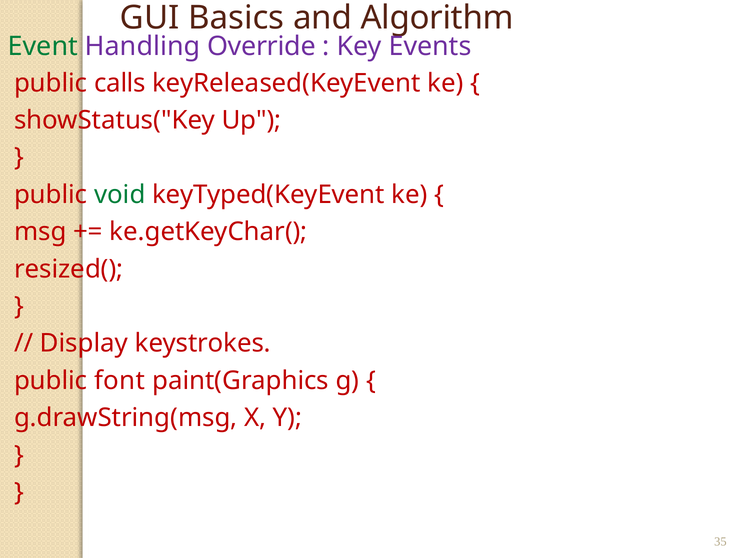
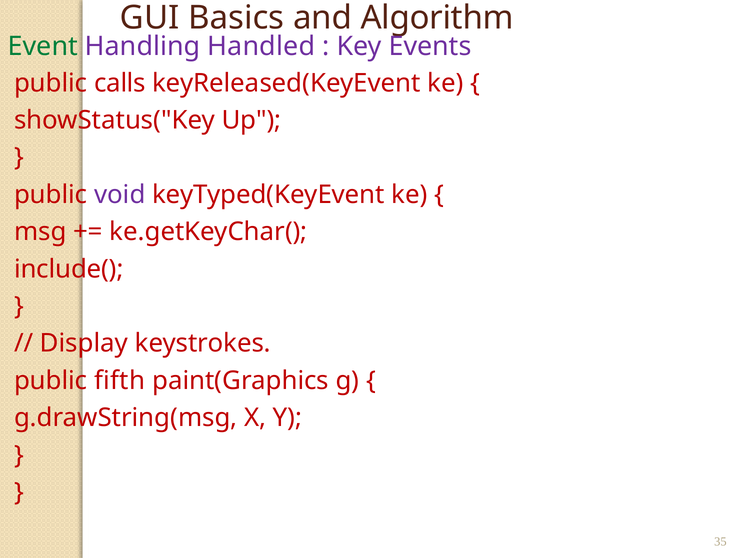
Override: Override -> Handled (261, 47)
void colour: green -> purple (120, 195)
resized(: resized( -> include( (69, 269)
font: font -> fifth (120, 381)
